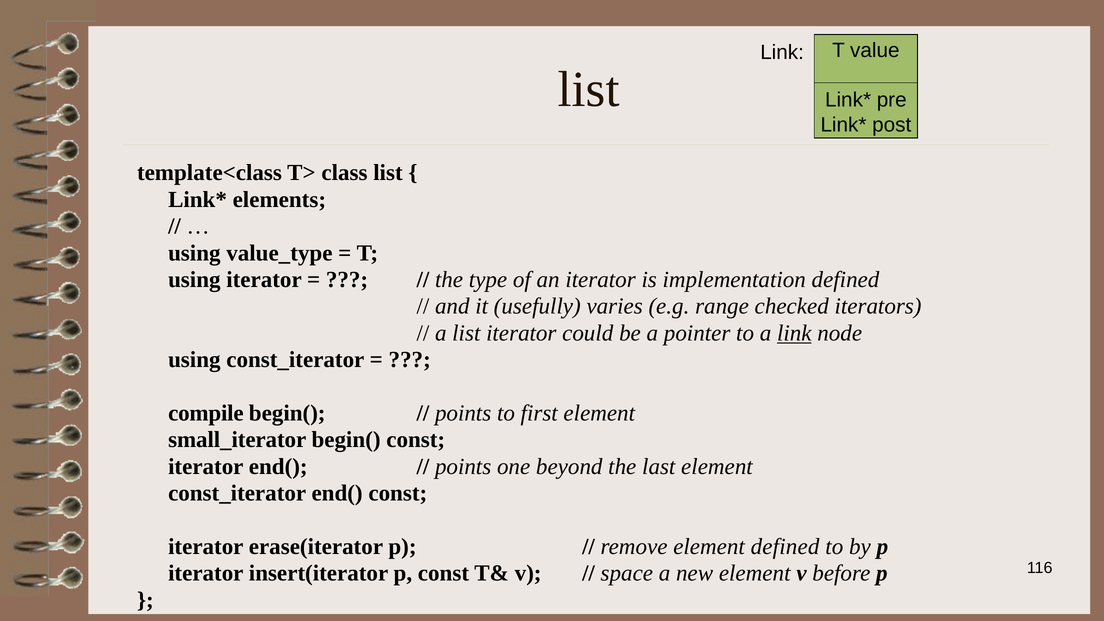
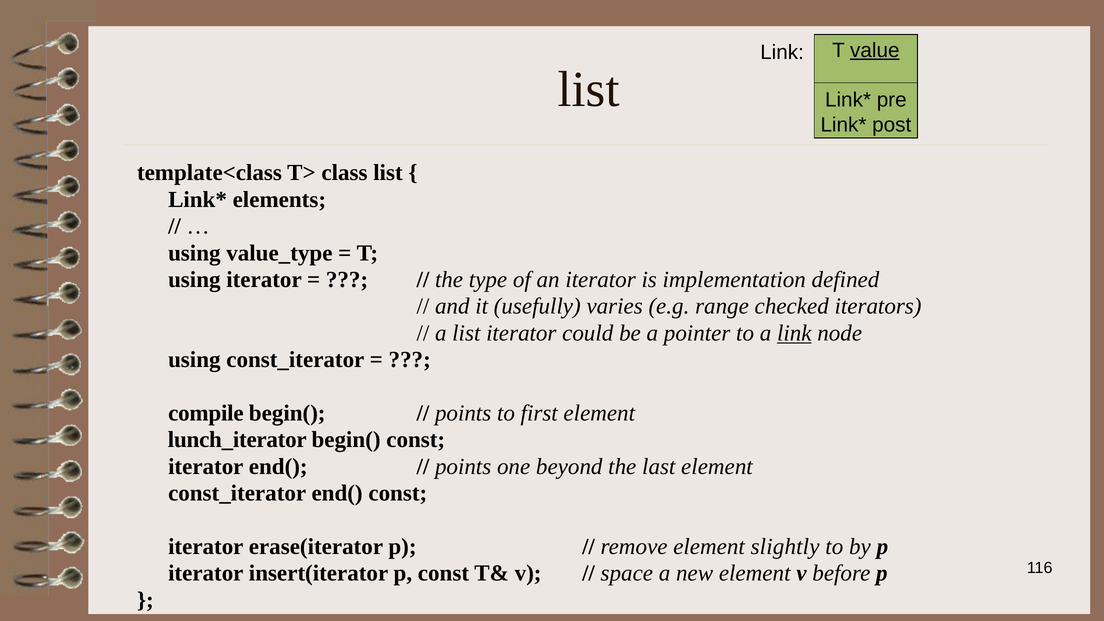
value underline: none -> present (875, 50)
small_iterator: small_iterator -> lunch_iterator (237, 440)
element defined: defined -> slightly (785, 547)
